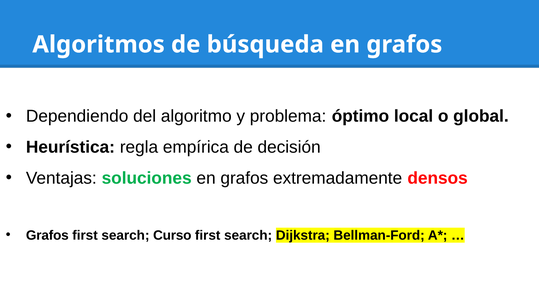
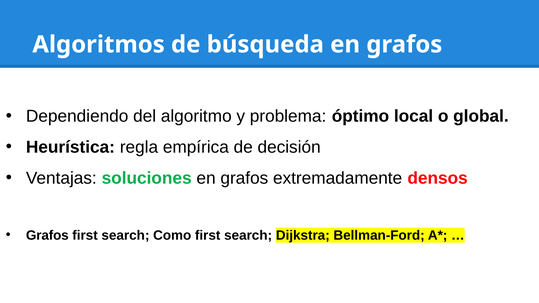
Curso: Curso -> Como (172, 235)
